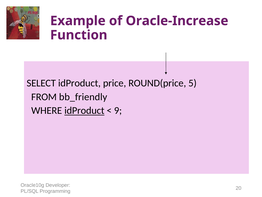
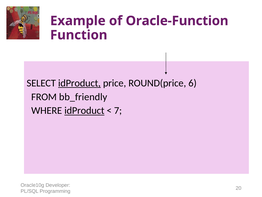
Oracle-Increase: Oracle-Increase -> Oracle-Function (177, 21)
idProduct underline: none -> present (79, 83)
5: 5 -> 6 (193, 83)
9: 9 -> 7 (118, 110)
